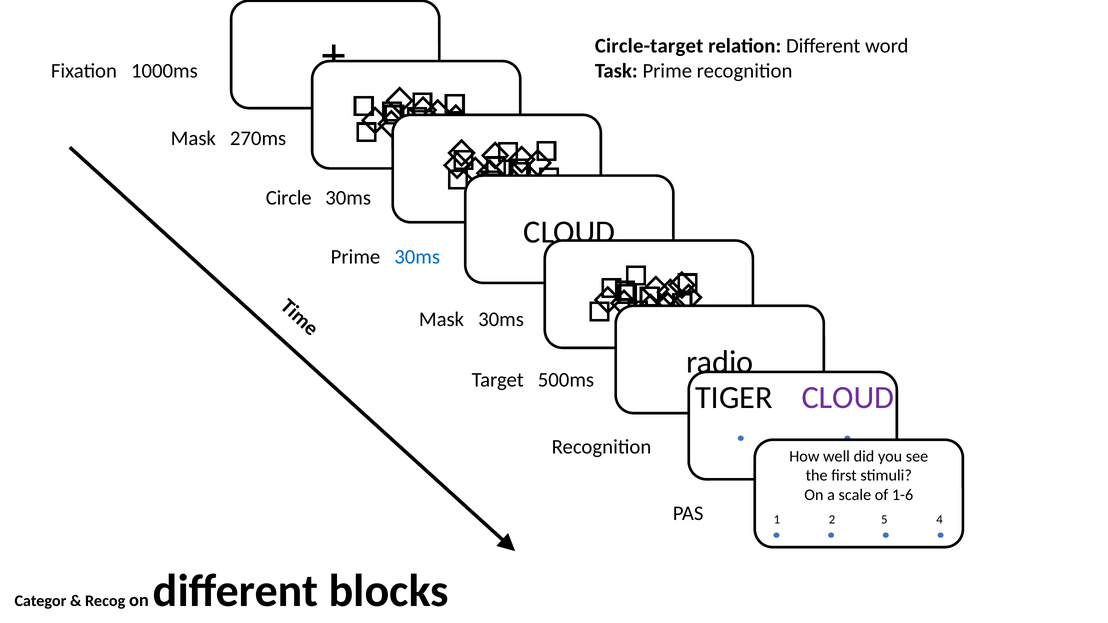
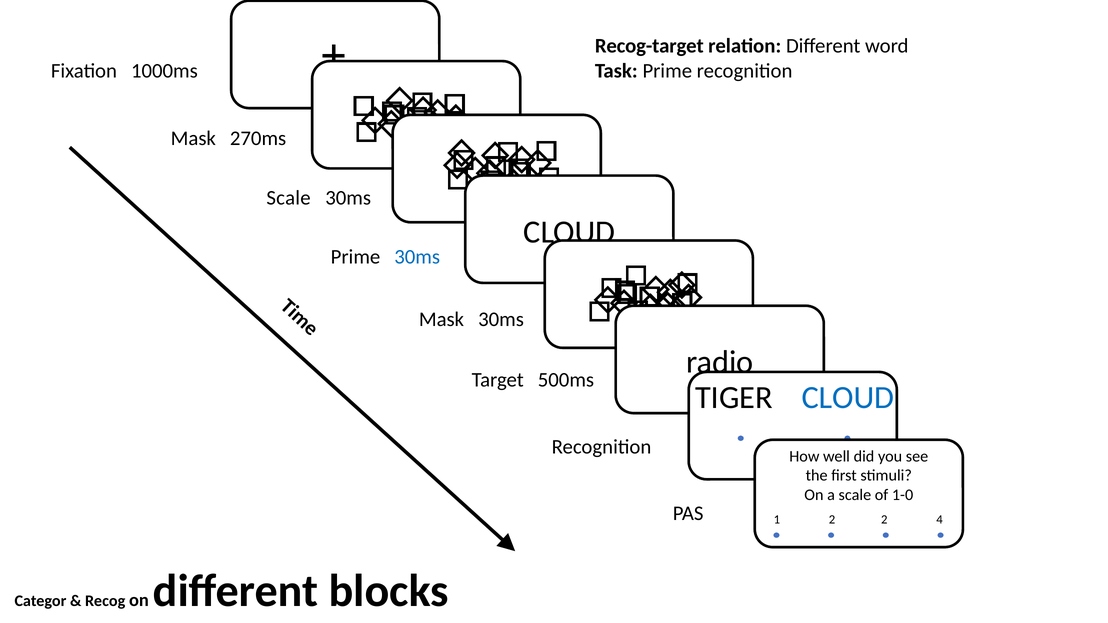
Circle-target: Circle-target -> Recog-target (649, 46)
Circle: Circle -> Scale (289, 198)
CLOUD colour: purple -> blue (848, 398)
1-6: 1-6 -> 1-0 (903, 495)
2 5: 5 -> 2 (884, 520)
